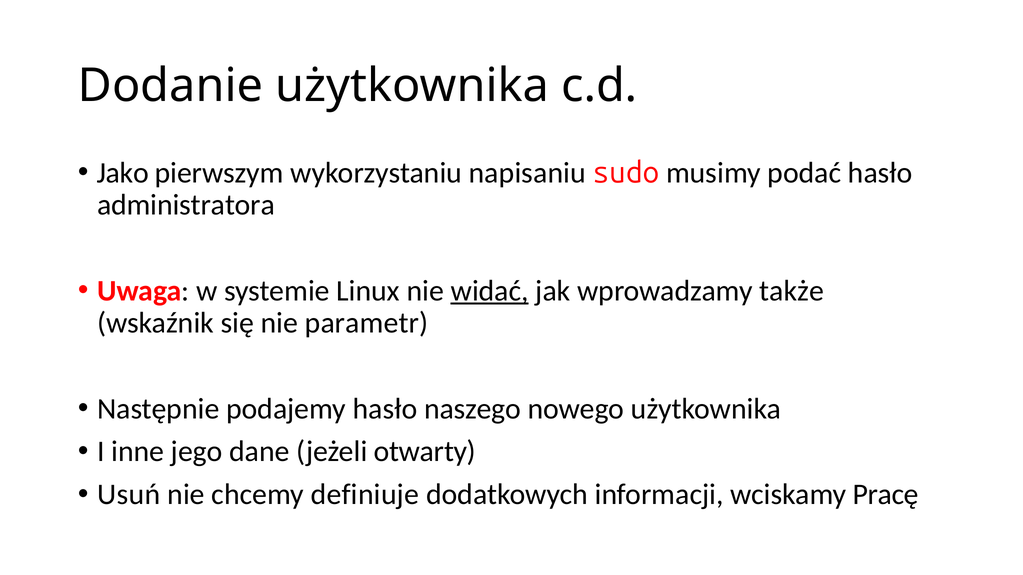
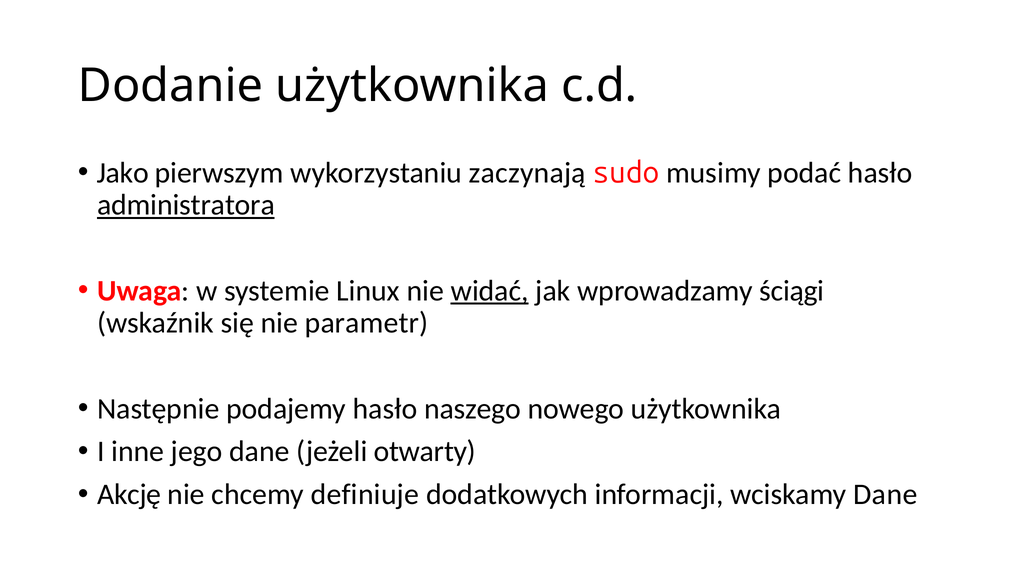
napisaniu: napisaniu -> zaczynają (527, 173)
administratora underline: none -> present (186, 205)
także: także -> ściągi (792, 291)
Usuń: Usuń -> Akcję (129, 495)
wciskamy Pracę: Pracę -> Dane (885, 495)
